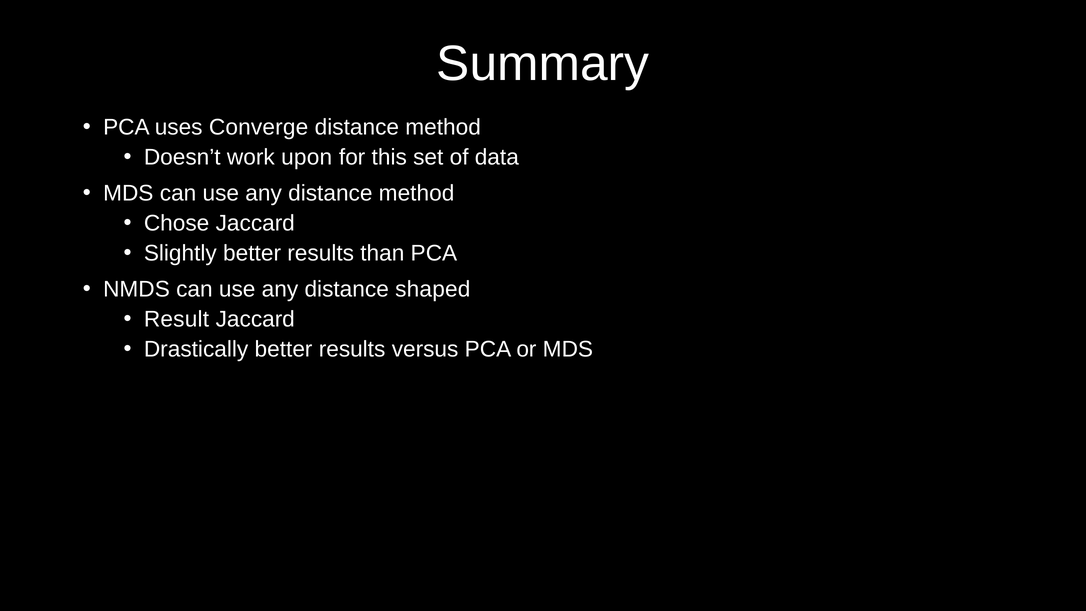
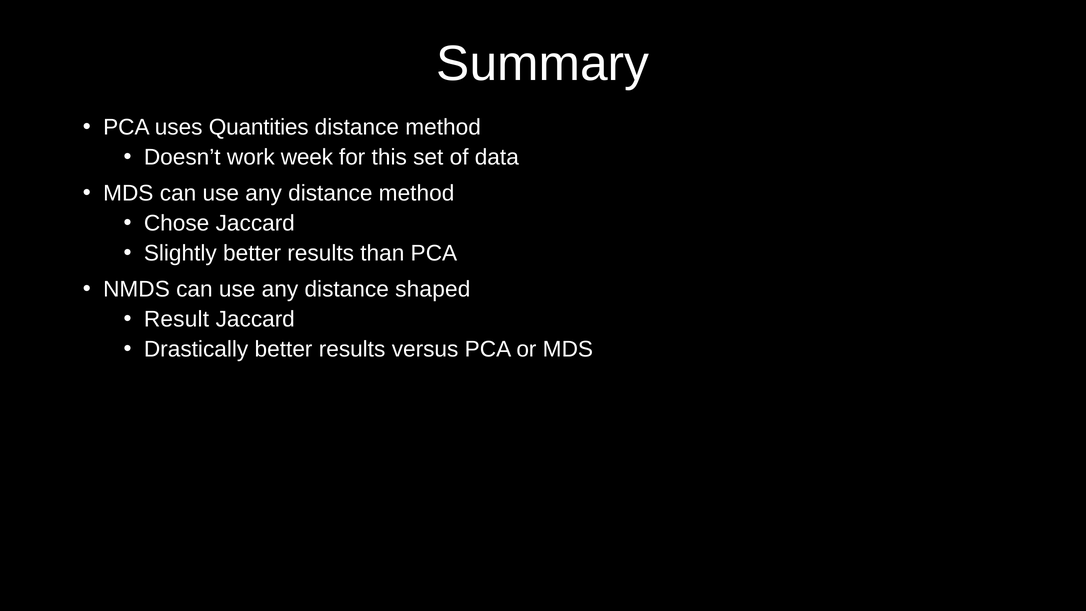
Converge: Converge -> Quantities (259, 127)
upon: upon -> week (307, 157)
